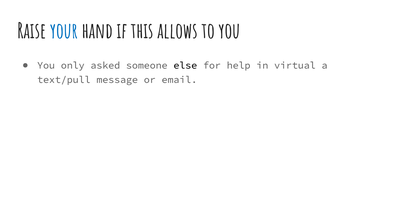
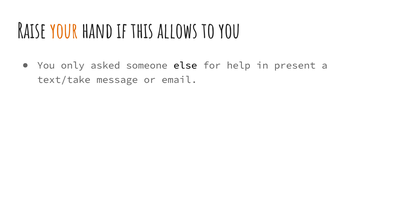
your colour: blue -> orange (64, 31)
virtual: virtual -> present (295, 65)
text/pull: text/pull -> text/take (64, 80)
